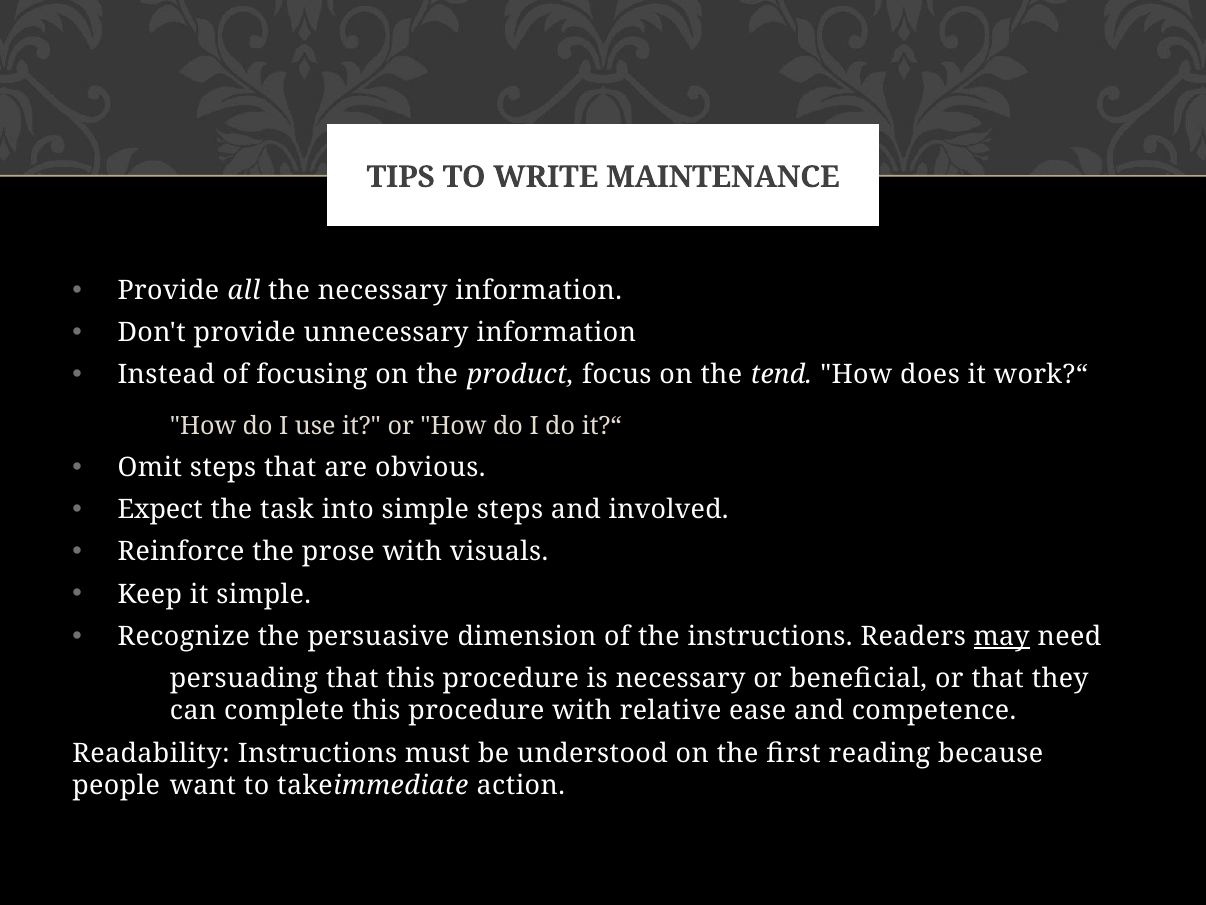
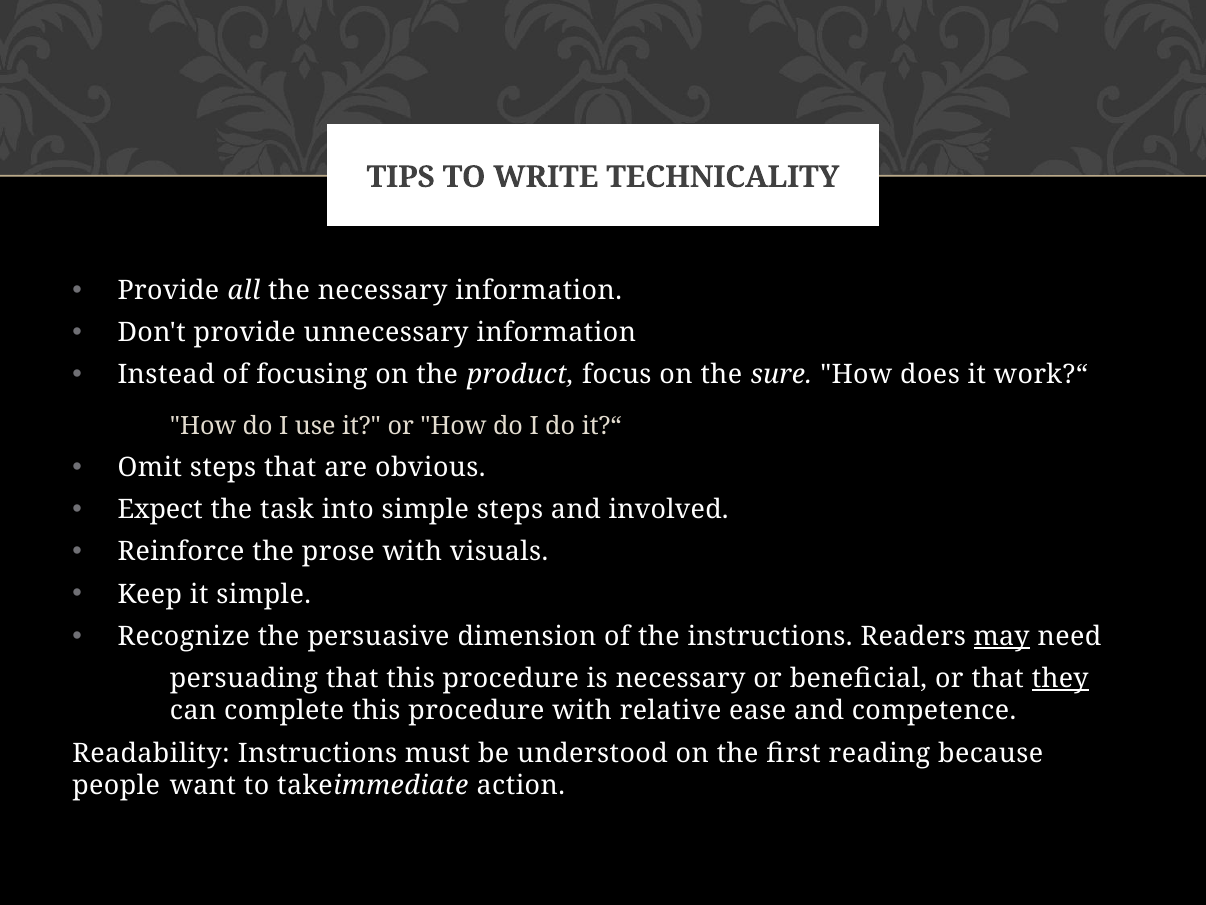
MAINTENANCE: MAINTENANCE -> TECHNICALITY (723, 177)
tend: tend -> sure (781, 375)
they underline: none -> present (1060, 678)
